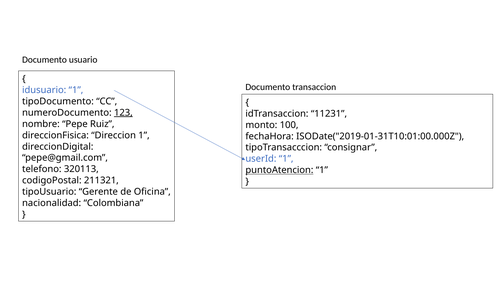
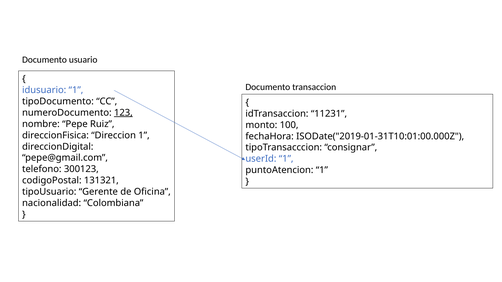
320113: 320113 -> 300123 (81, 169)
puntoAtencion underline: present -> none (279, 170)
211321: 211321 -> 131321 (101, 181)
